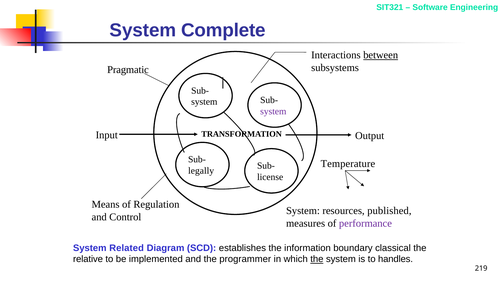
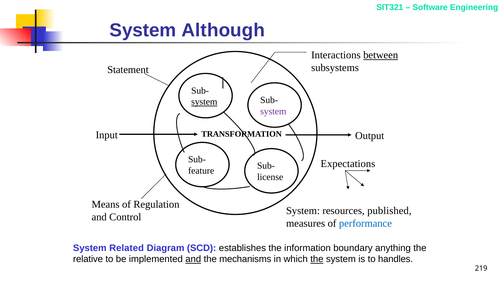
Complete: Complete -> Although (223, 30)
Pragmatic: Pragmatic -> Statement (128, 70)
system underline: none -> present (204, 102)
Temperature: Temperature -> Expectations (348, 164)
legally: legally -> feature (201, 171)
performance colour: purple -> blue (365, 224)
classical: classical -> anything (393, 248)
and underline: none -> present (193, 260)
programmer: programmer -> mechanisms (245, 260)
